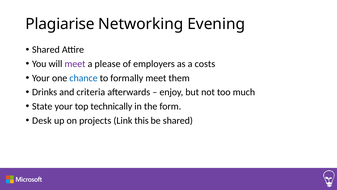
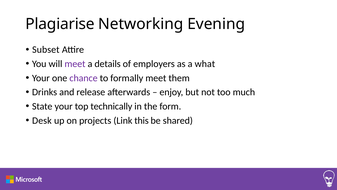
Shared: Shared -> Subset (46, 50)
please: please -> details (108, 64)
costs: costs -> what (205, 64)
chance colour: blue -> purple (84, 78)
criteria: criteria -> release (91, 92)
